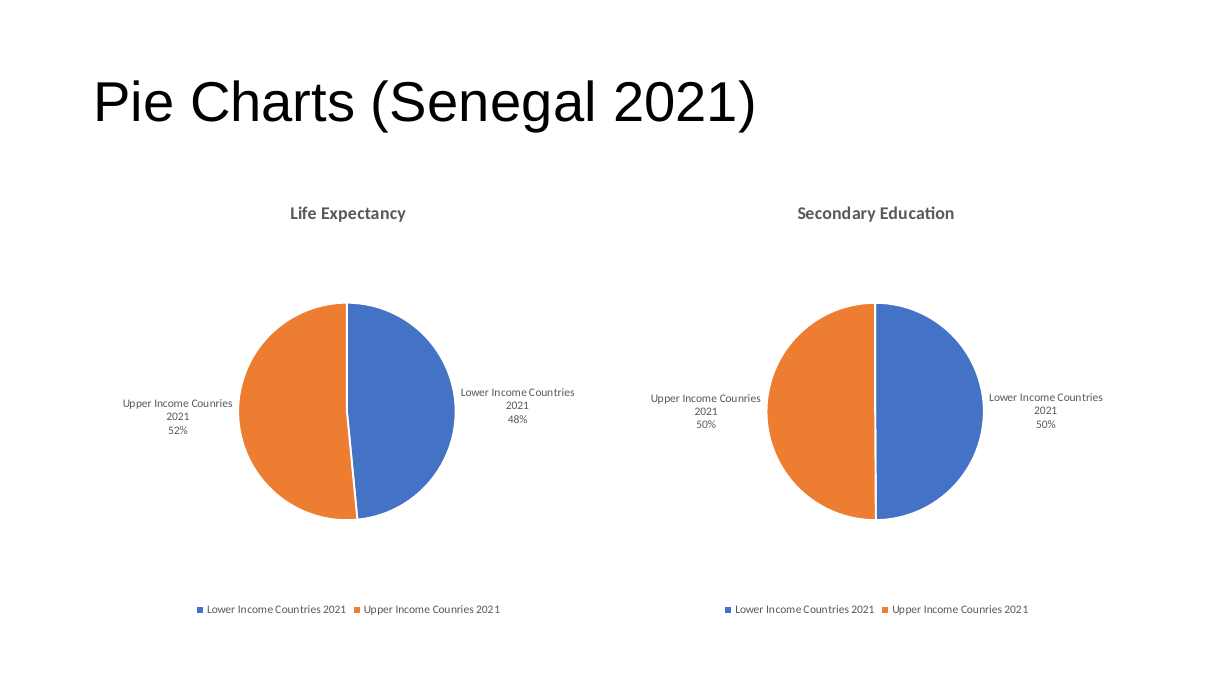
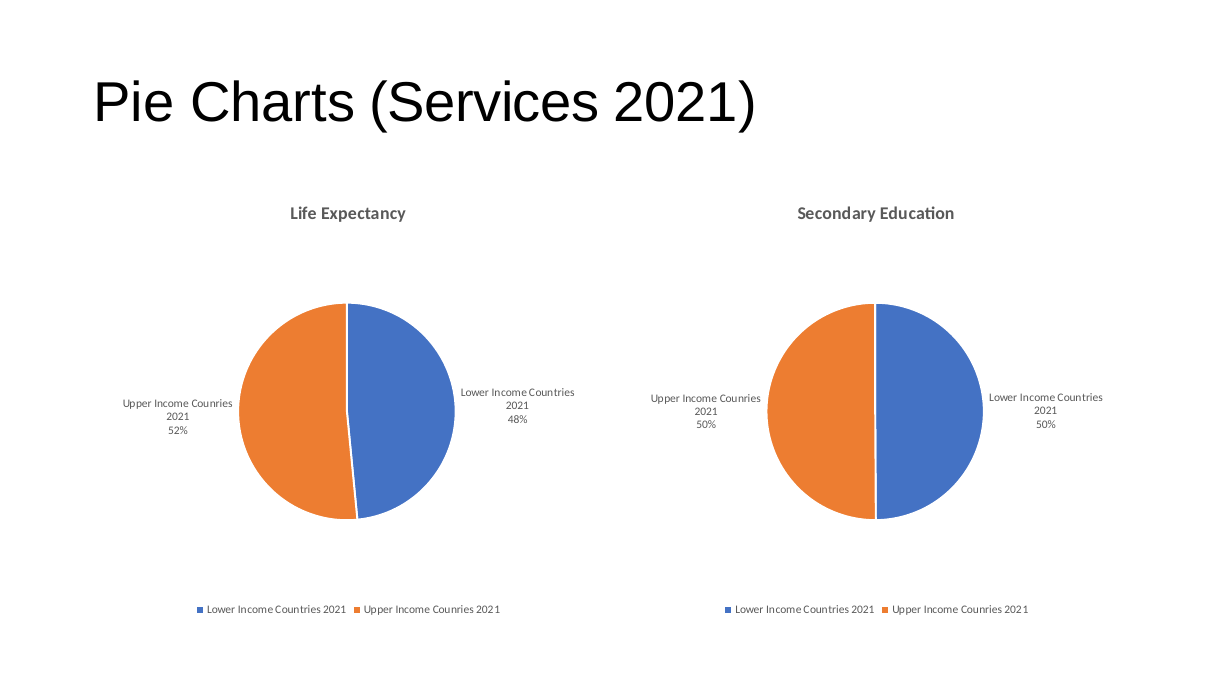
Senegal: Senegal -> Services (484, 103)
